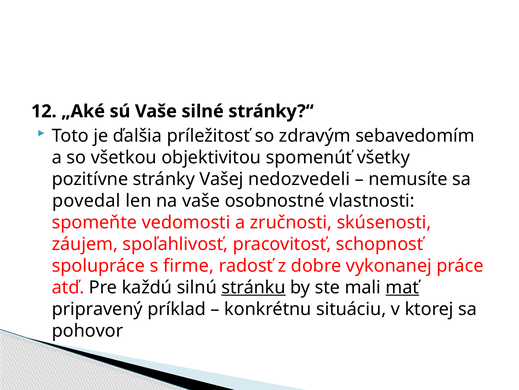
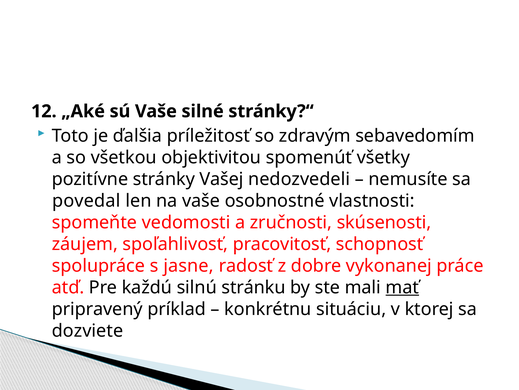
firme: firme -> jasne (189, 265)
stránku underline: present -> none (254, 287)
pohovor: pohovor -> dozviete (88, 330)
